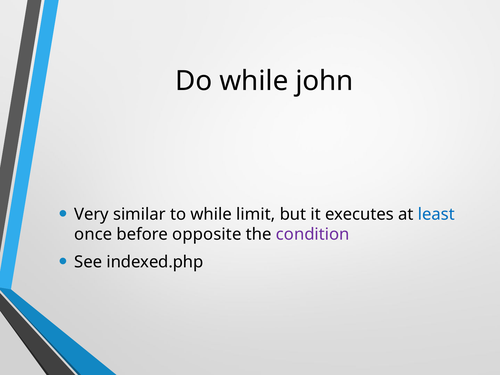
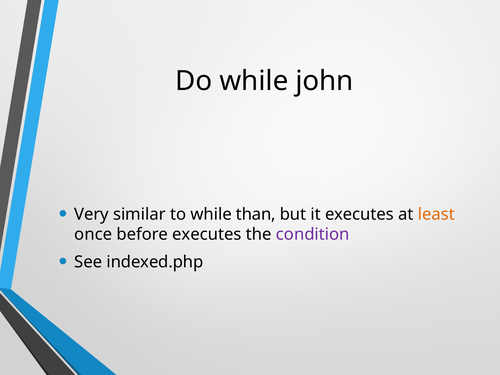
limit: limit -> than (256, 214)
least colour: blue -> orange (436, 214)
before opposite: opposite -> executes (207, 234)
